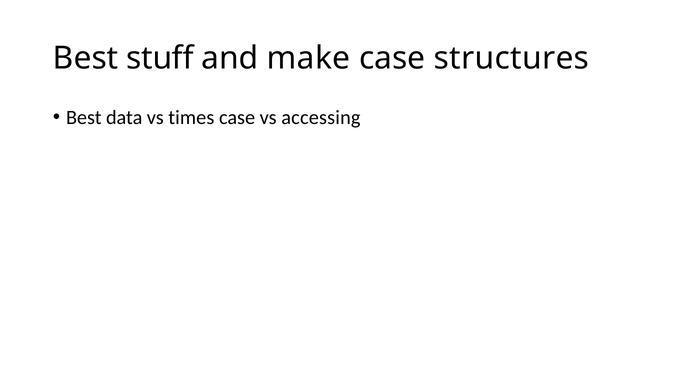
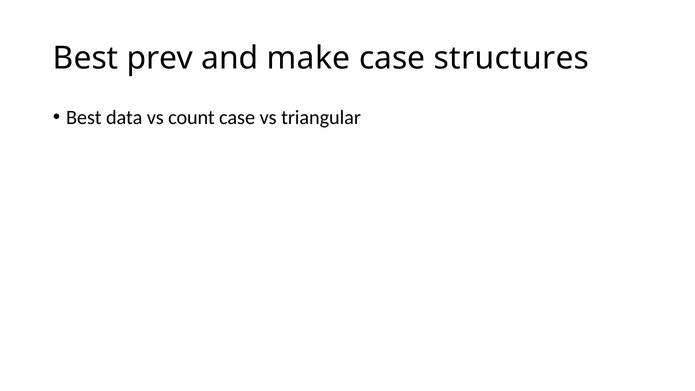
stuff: stuff -> prev (160, 58)
times: times -> count (191, 118)
accessing: accessing -> triangular (321, 118)
